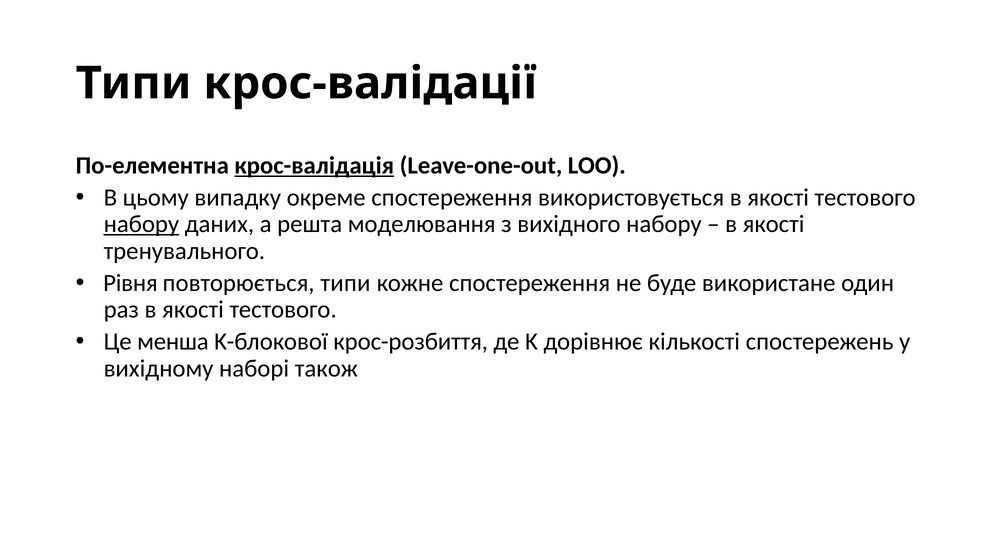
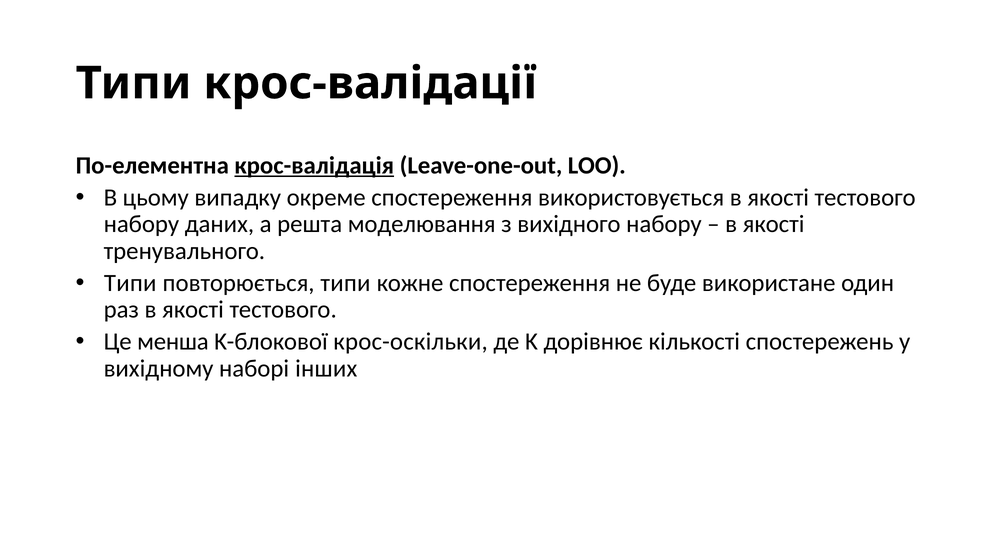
набору underline: present -> none (141, 224)
Рівня: Рівня -> Типи (130, 283)
крос-розбиття: крос-розбиття -> крос-оскільки (411, 342)
також: також -> інших (326, 369)
